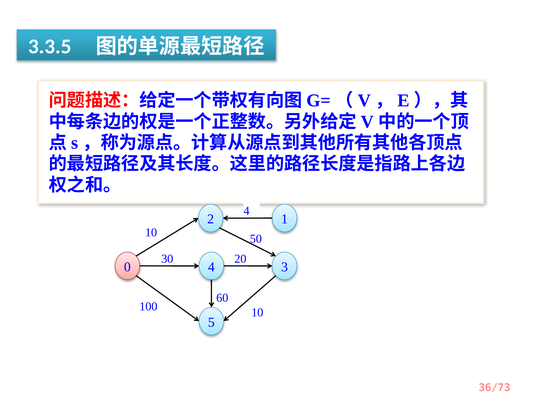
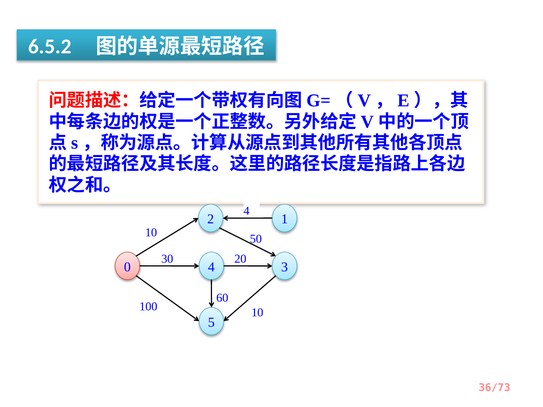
3.3.5: 3.3.5 -> 6.5.2 (50, 46)
